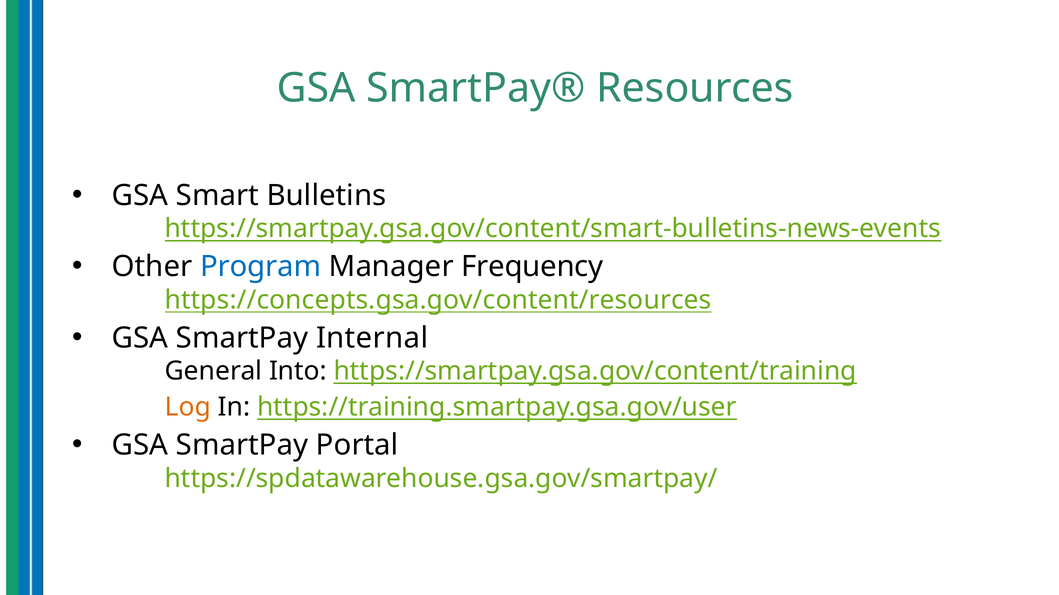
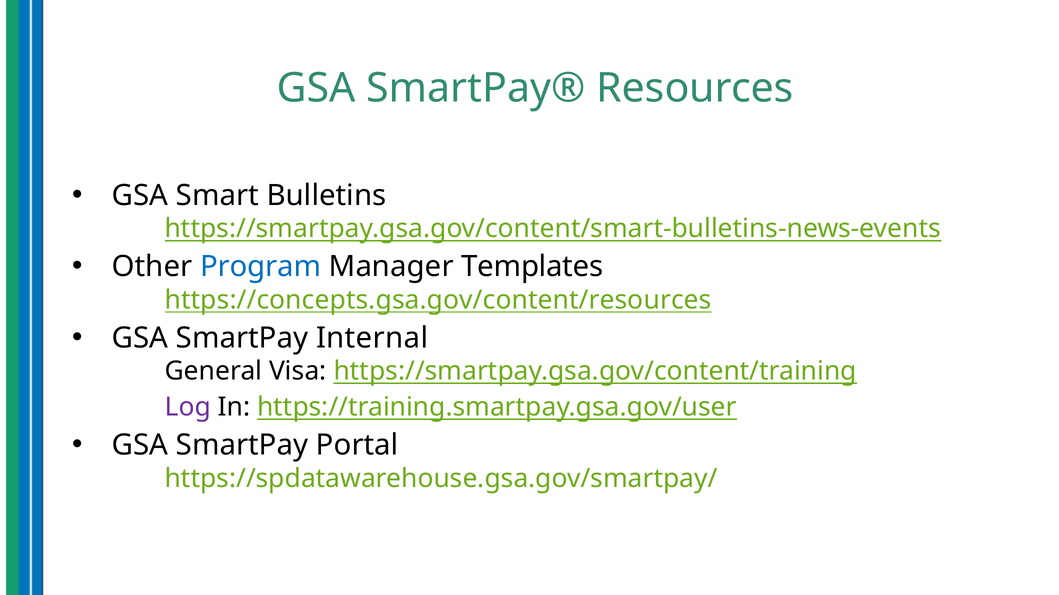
Frequency: Frequency -> Templates (532, 267)
Into: Into -> Visa (298, 372)
Log colour: orange -> purple (188, 408)
